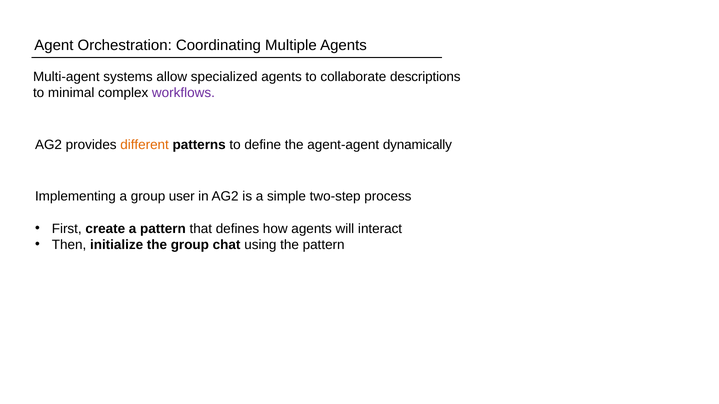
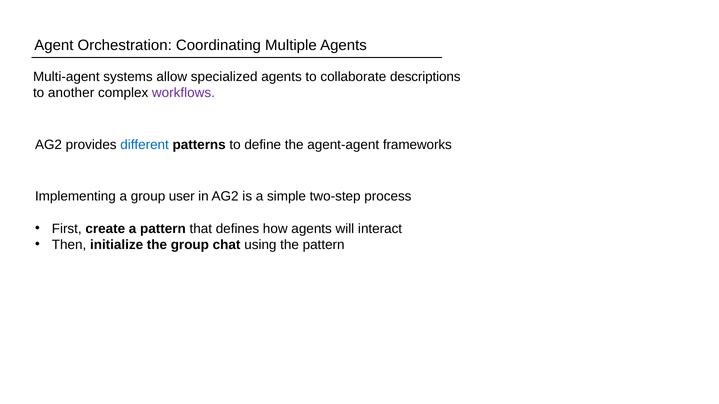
minimal: minimal -> another (71, 93)
different colour: orange -> blue (145, 145)
dynamically: dynamically -> frameworks (417, 145)
